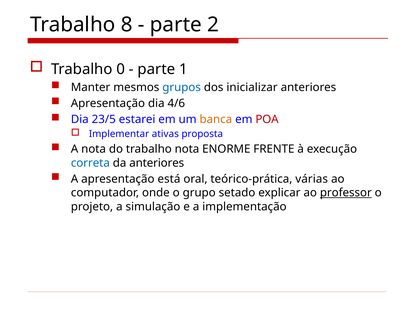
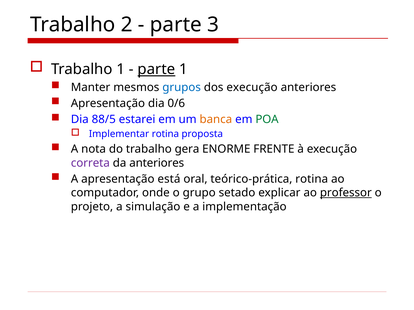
8: 8 -> 2 (127, 25)
2: 2 -> 3 (213, 25)
Trabalho 0: 0 -> 1 (121, 70)
parte underline: none -> present (156, 70)
dos inicializar: inicializar -> execução (252, 87)
4/6: 4/6 -> 0/6 (176, 104)
23/5: 23/5 -> 88/5 (104, 120)
POA colour: red -> green (267, 120)
Implementar ativas: ativas -> rotina (165, 134)
trabalho nota: nota -> gera (187, 149)
correta colour: blue -> purple (90, 163)
teórico-prática várias: várias -> rotina (312, 179)
